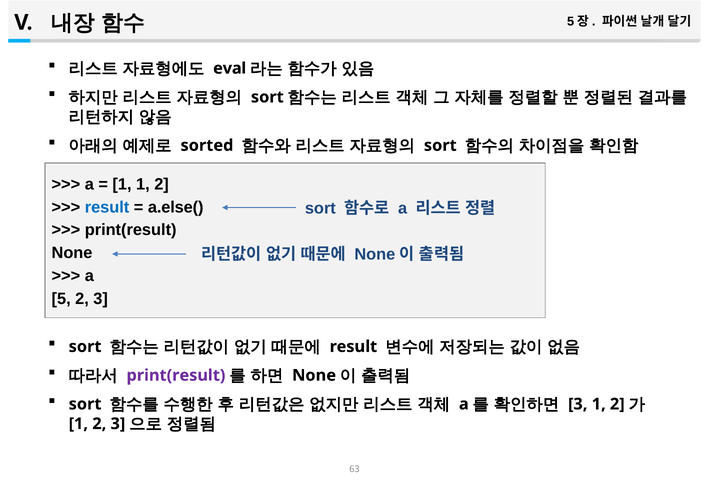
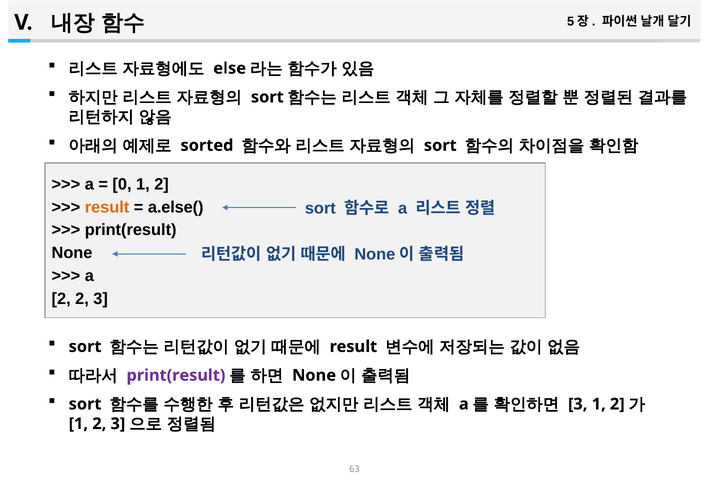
eval: eval -> else (230, 68)
1: 1 -> 0 (122, 184)
result colour: blue -> orange (107, 207)
5: 5 -> 2 (61, 299)
